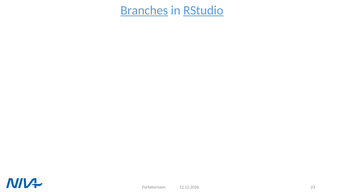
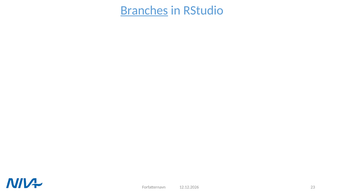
RStudio underline: present -> none (203, 10)
